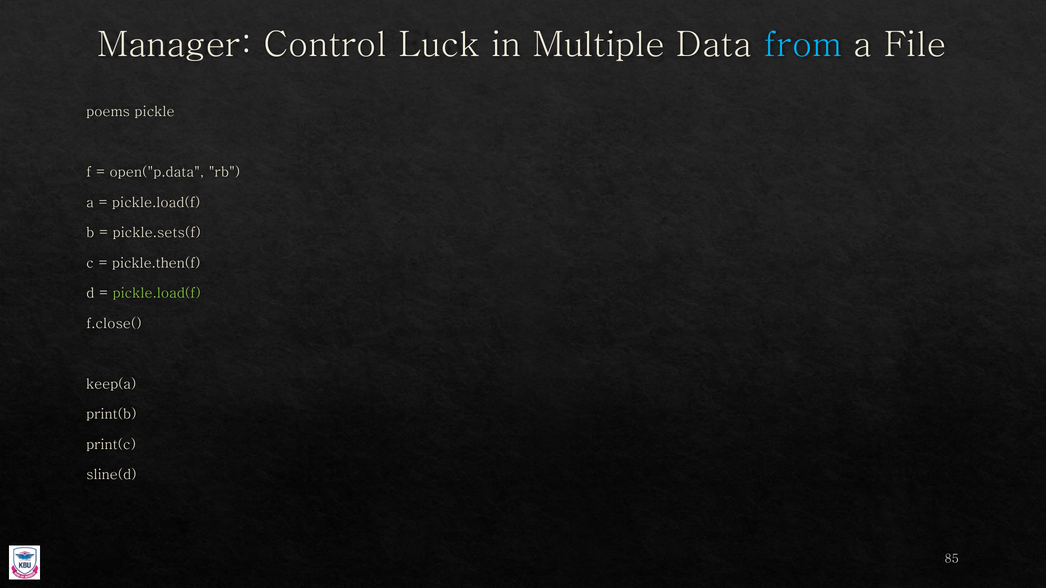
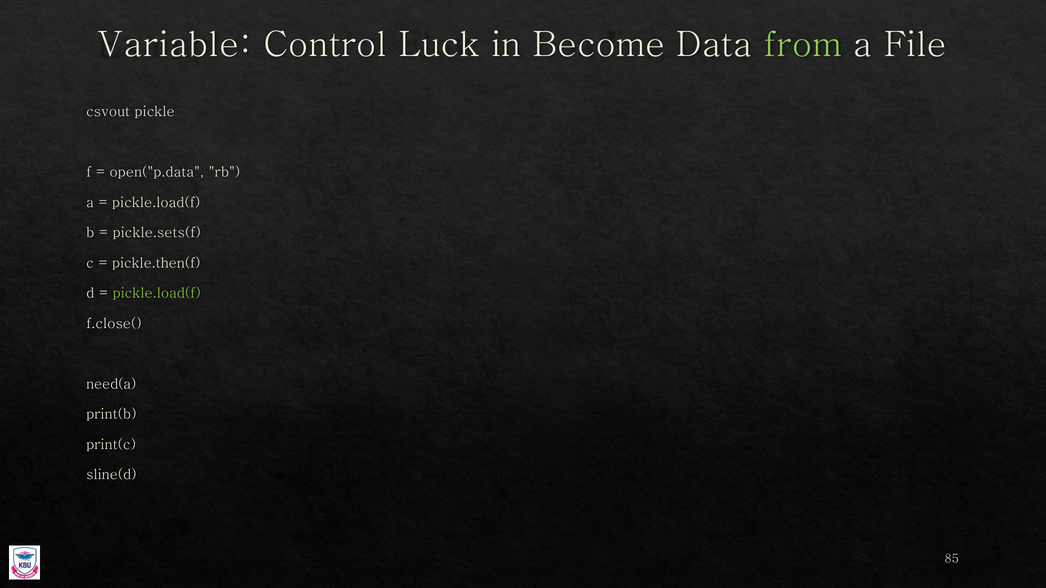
Manager: Manager -> Variable (174, 45)
Multiple: Multiple -> Become (599, 45)
from colour: light blue -> light green (803, 45)
poems: poems -> csvout (108, 112)
keep(a: keep(a -> need(a (111, 384)
